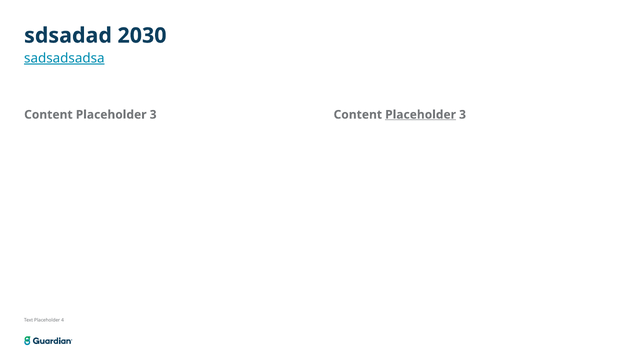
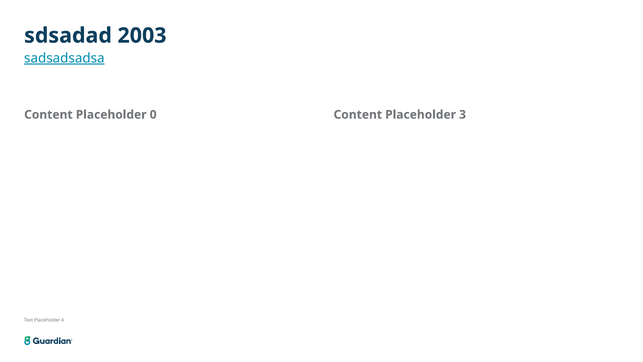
2030: 2030 -> 2003 (142, 36)
3: 3 -> 0 (153, 115)
Placeholder underline: present -> none (421, 115)
